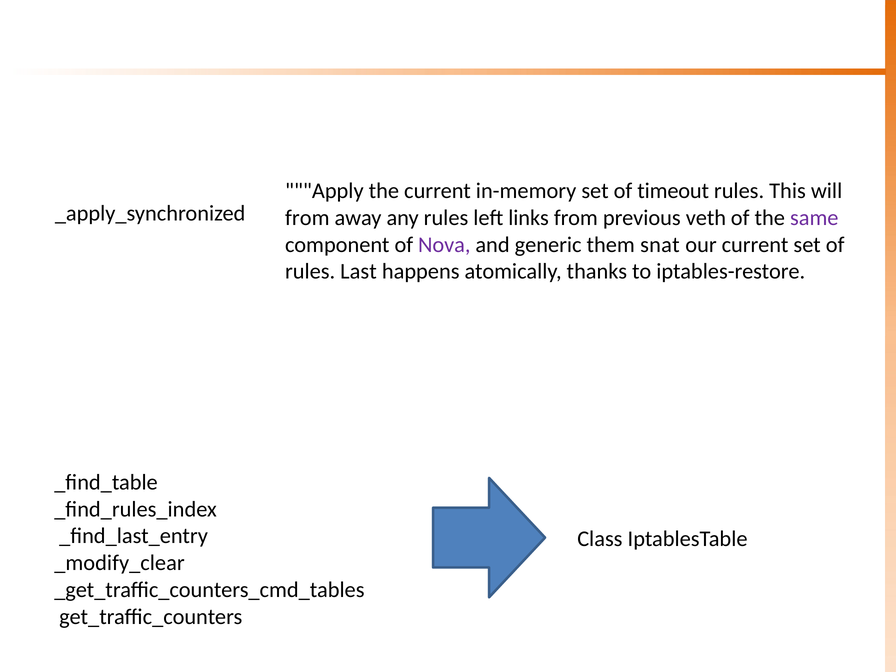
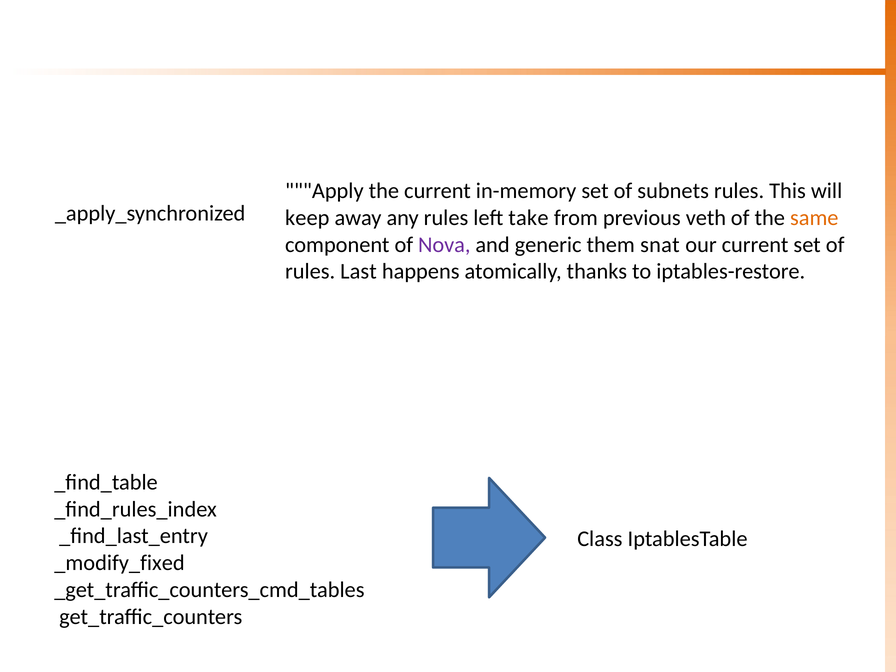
timeout: timeout -> subnets (673, 191)
from: from -> keep (307, 218)
links: links -> take (528, 218)
same colour: purple -> orange (814, 218)
_modify_clear: _modify_clear -> _modify_fixed (120, 563)
